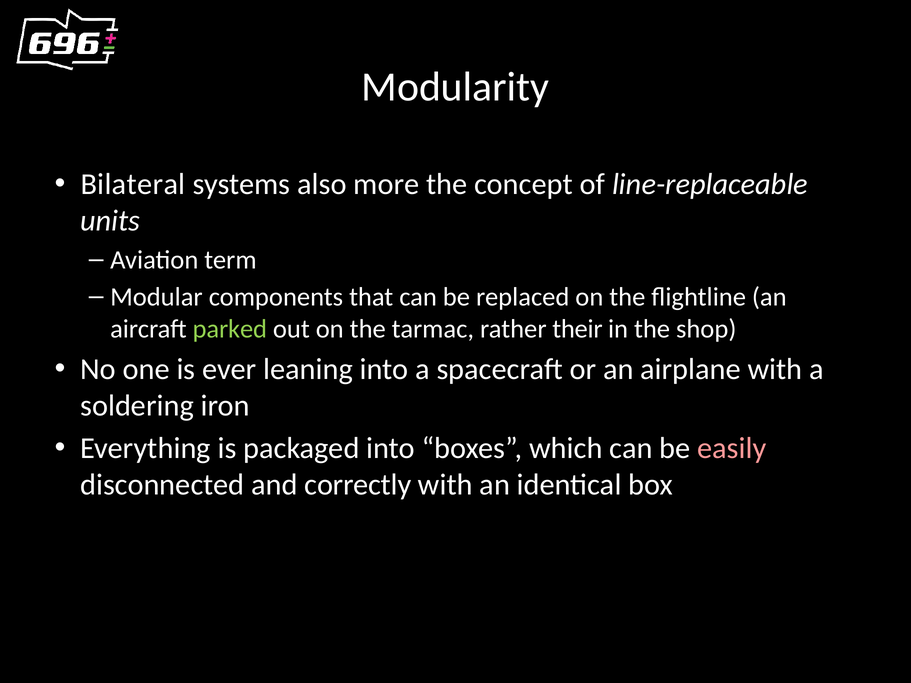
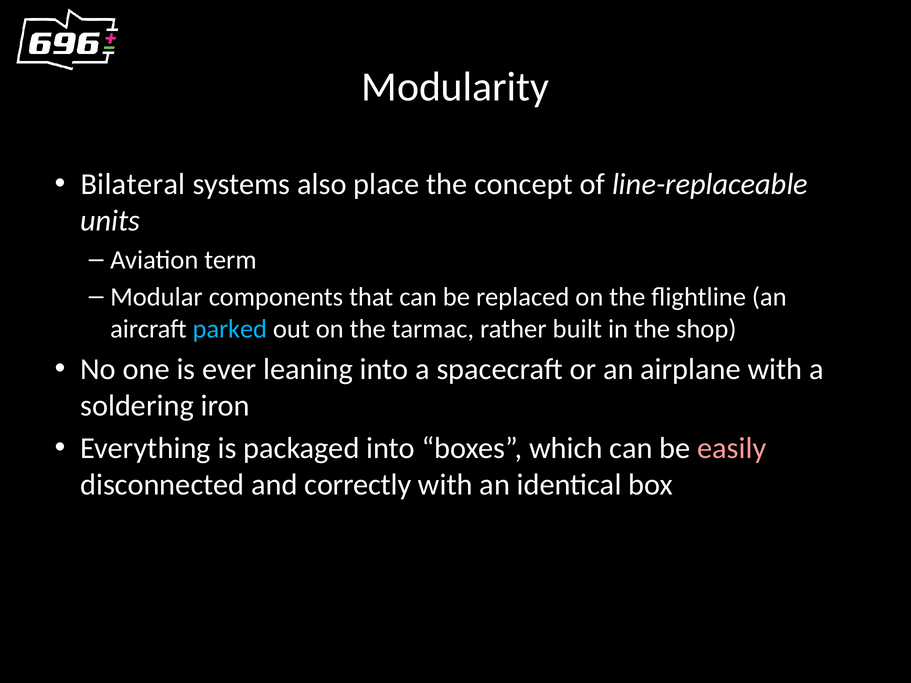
more: more -> place (386, 184)
parked colour: light green -> light blue (230, 329)
their: their -> built (577, 329)
